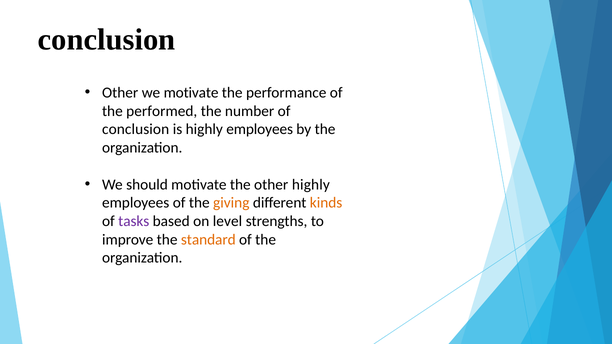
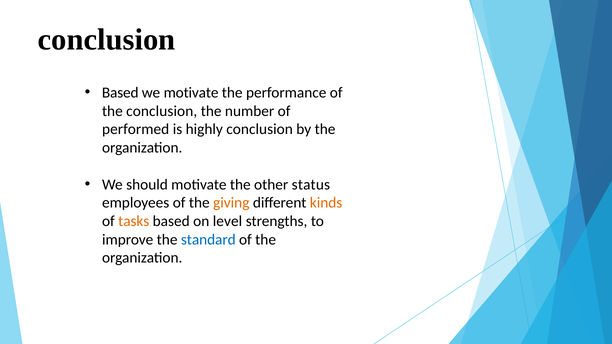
Other: Other -> Based (120, 93)
the performed: performed -> conclusion (162, 111)
conclusion: conclusion -> performed (136, 130)
is highly employees: employees -> conclusion (260, 130)
other highly: highly -> status (311, 185)
tasks colour: purple -> orange (134, 221)
standard colour: orange -> blue (208, 240)
